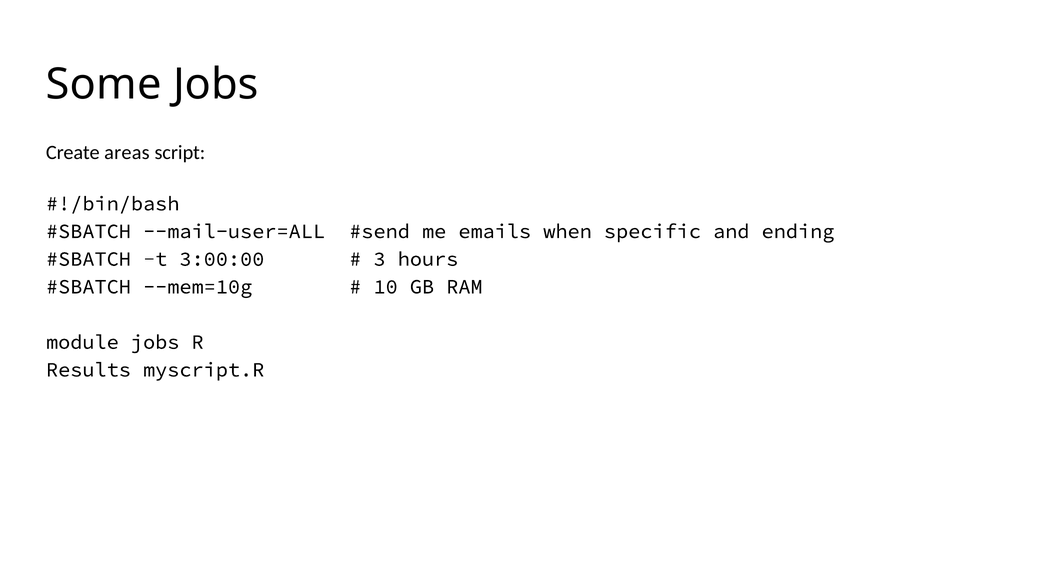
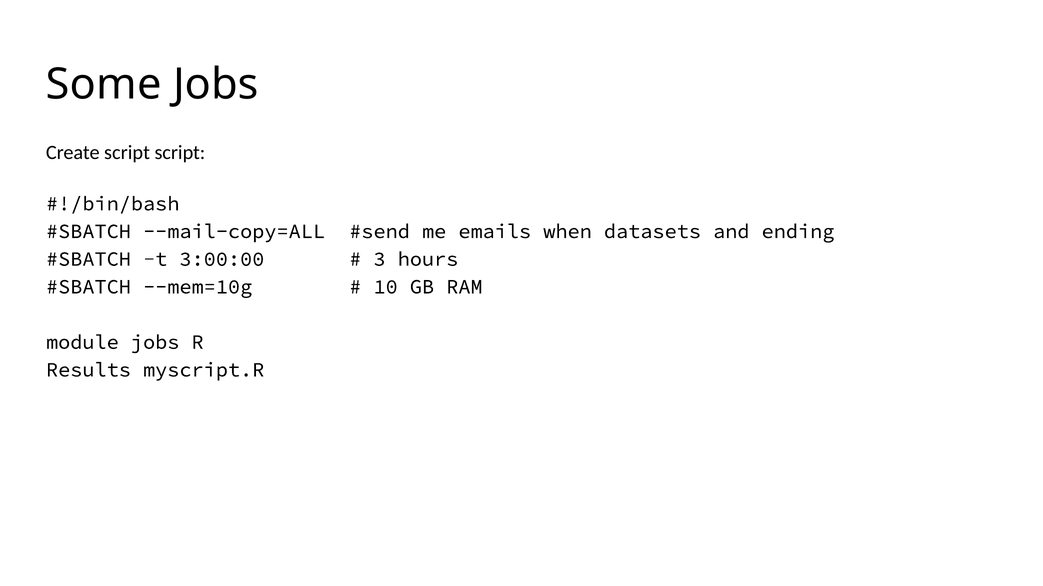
Create areas: areas -> script (127, 153)
--mail-user=ALL: --mail-user=ALL -> --mail-copy=ALL (234, 232)
specific: specific -> datasets (652, 232)
